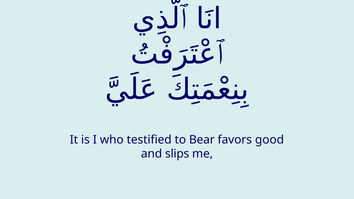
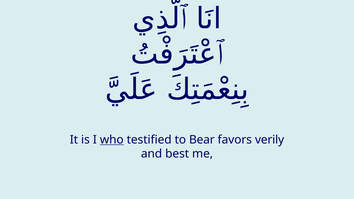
who underline: none -> present (112, 140)
good: good -> verily (270, 140)
slips: slips -> best (177, 154)
